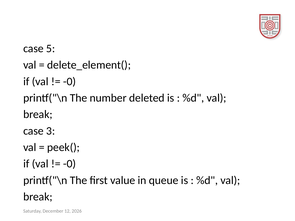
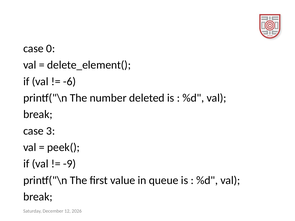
5: 5 -> 0 (51, 49)
-0: -0 -> -6 (70, 82)
-0: -0 -> -9 (70, 164)
